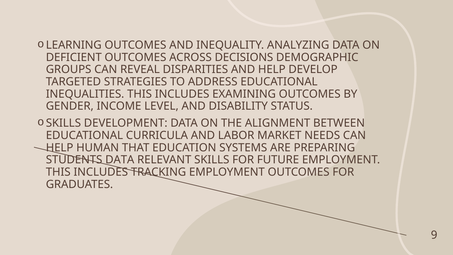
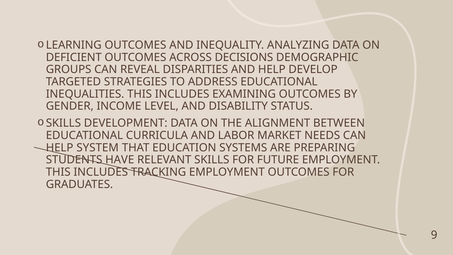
HUMAN: HUMAN -> SYSTEM (98, 148)
STUDENTS DATA: DATA -> HAVE (120, 160)
